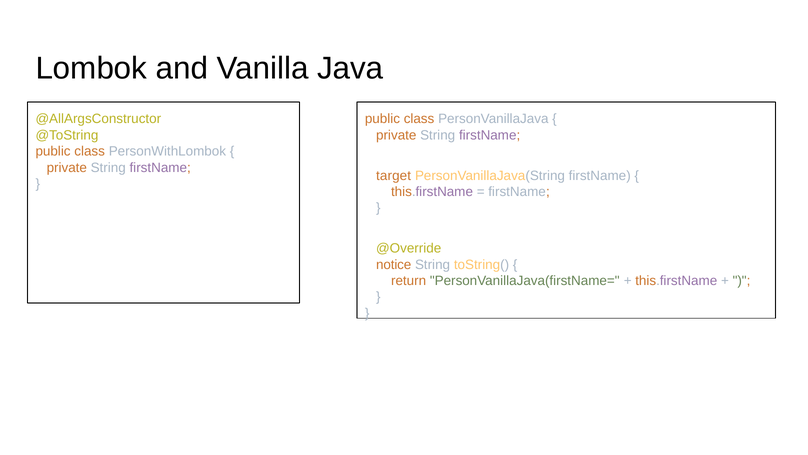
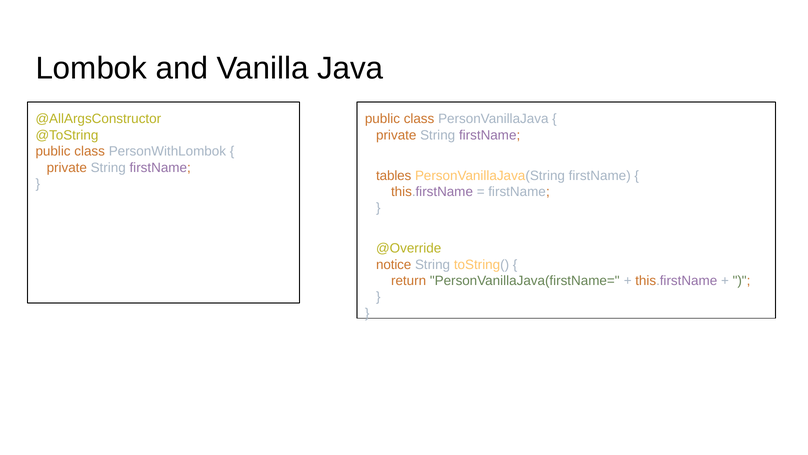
target: target -> tables (394, 175)
